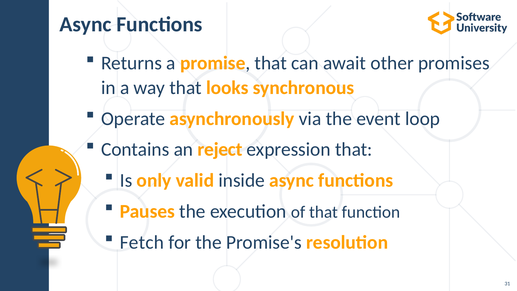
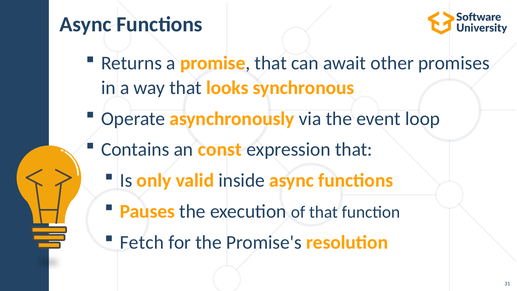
reject: reject -> const (220, 149)
